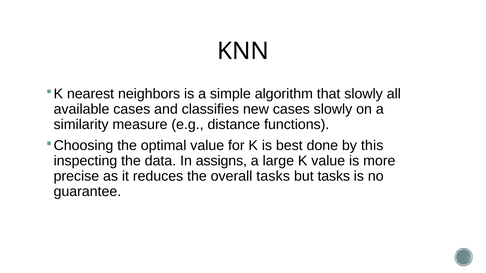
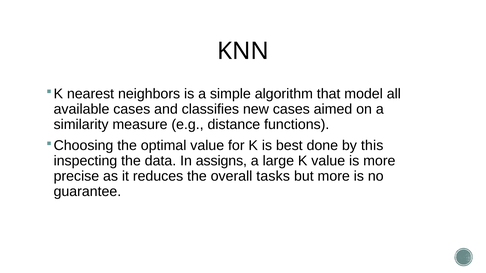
that slowly: slowly -> model (364, 94)
cases slowly: slowly -> aimed (333, 109)
but tasks: tasks -> more (334, 176)
